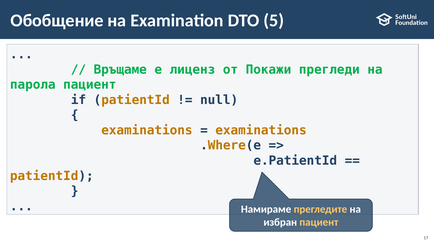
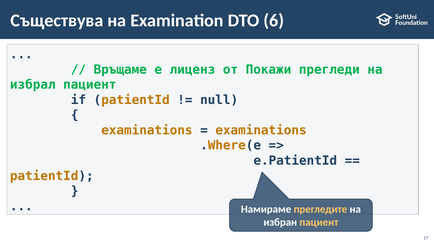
Обобщение: Обобщение -> Съществува (57, 21)
5: 5 -> 6 (274, 21)
парола: парола -> избрал (33, 85)
